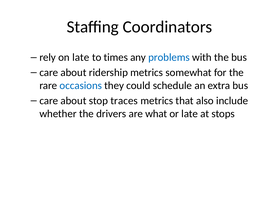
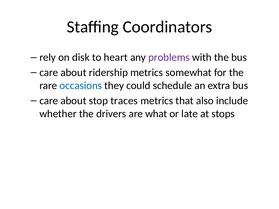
on late: late -> disk (81, 57)
times: times -> heart (116, 57)
problems colour: blue -> purple (169, 57)
